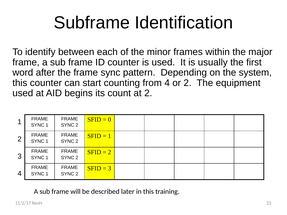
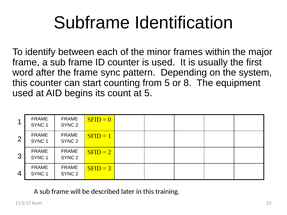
from 4: 4 -> 5 (167, 83)
or 2: 2 -> 8 (188, 83)
at 2: 2 -> 5 (148, 93)
